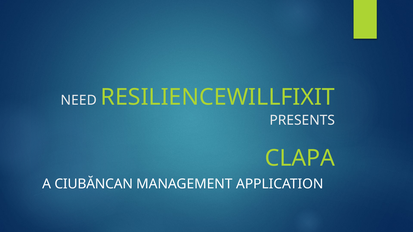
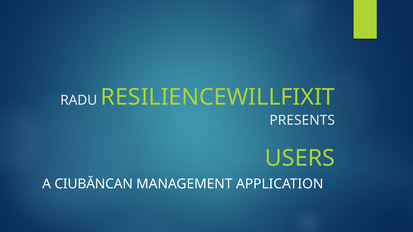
NEED: NEED -> RADU (79, 100)
CLAPA: CLAPA -> USERS (300, 158)
